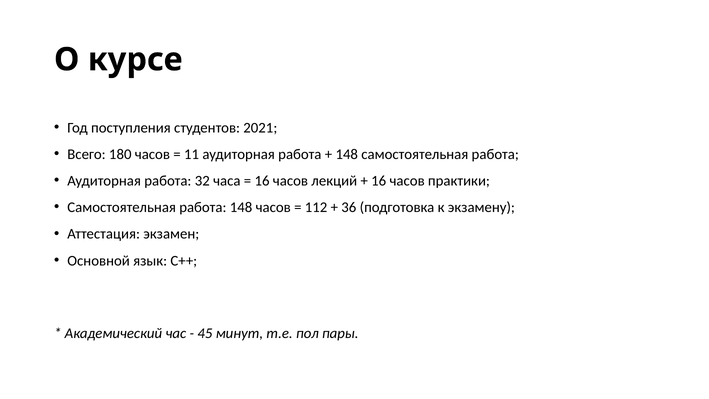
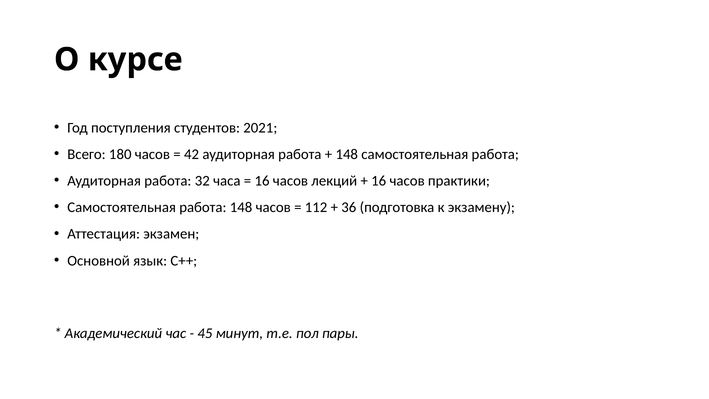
11: 11 -> 42 (192, 154)
